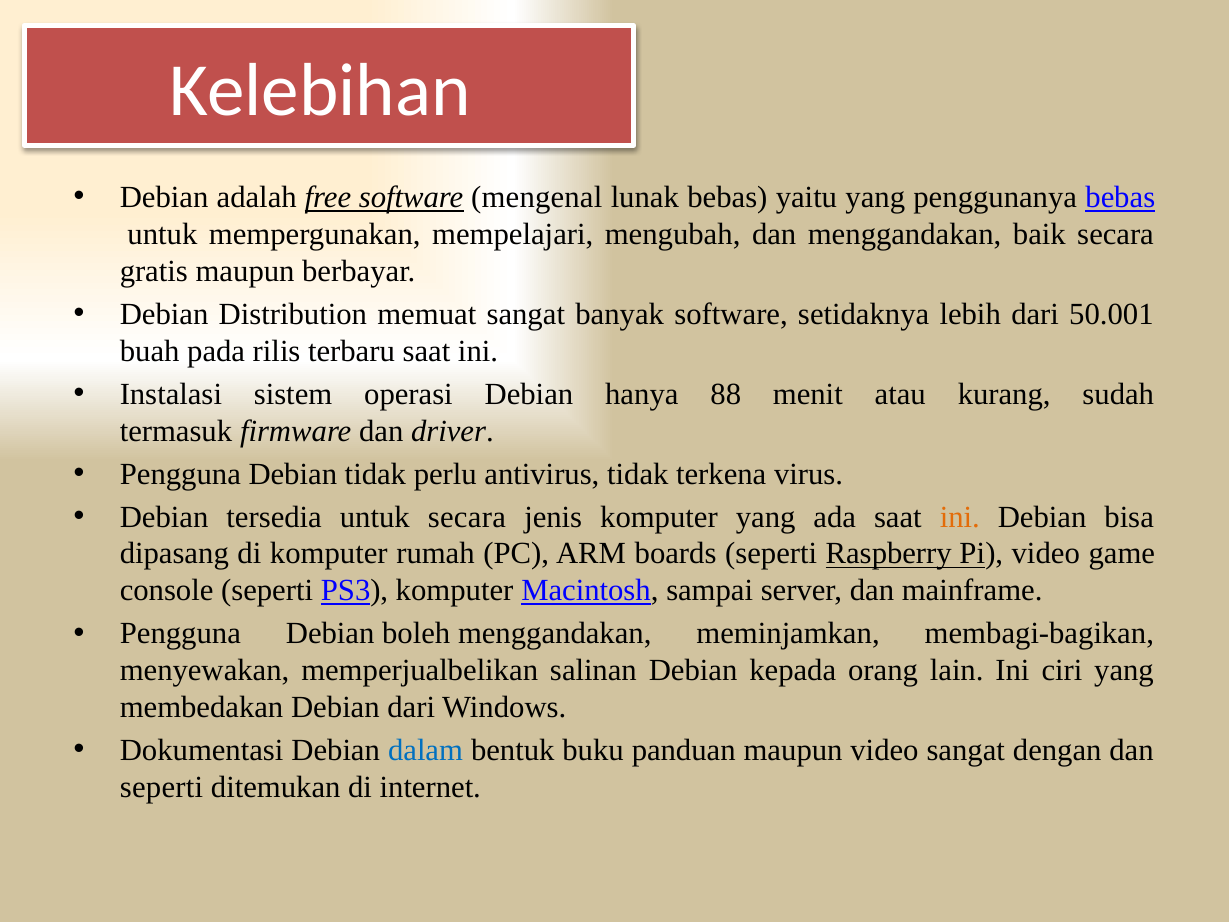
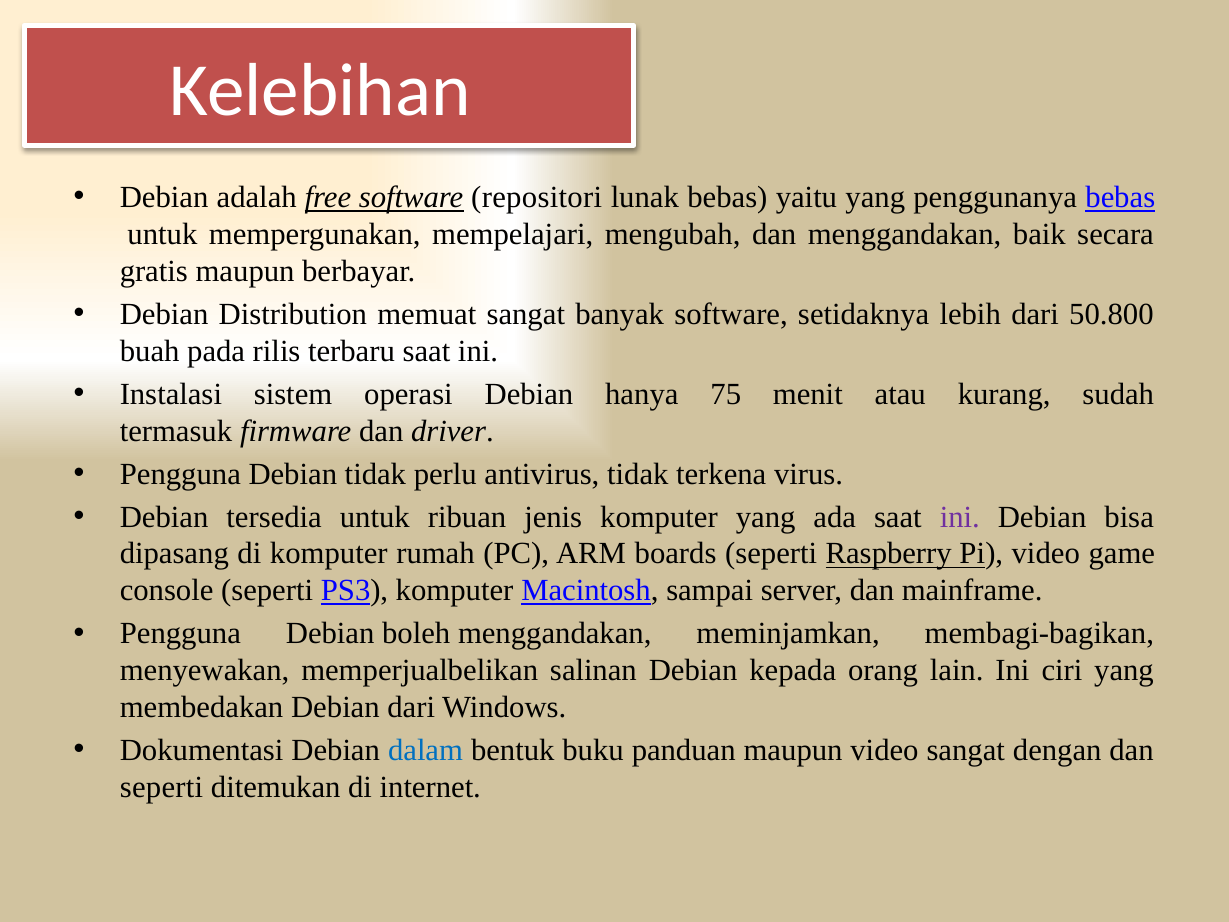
mengenal: mengenal -> repositori (537, 197)
50.001: 50.001 -> 50.800 (1111, 314)
88: 88 -> 75 (726, 394)
untuk secara: secara -> ribuan (467, 517)
ini colour: orange -> purple (960, 517)
